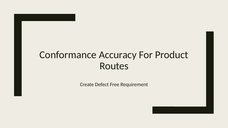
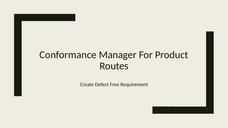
Accuracy: Accuracy -> Manager (118, 55)
